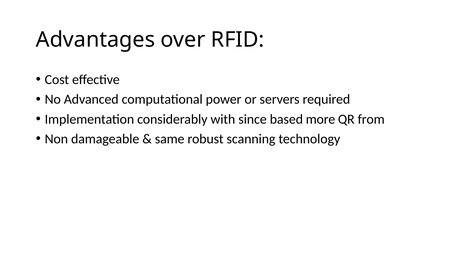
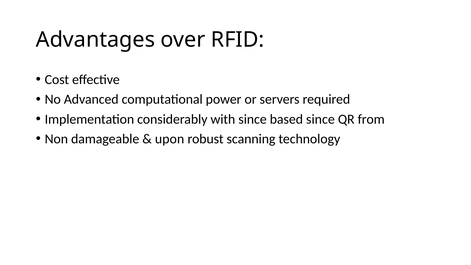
based more: more -> since (320, 119)
same: same -> upon (170, 139)
